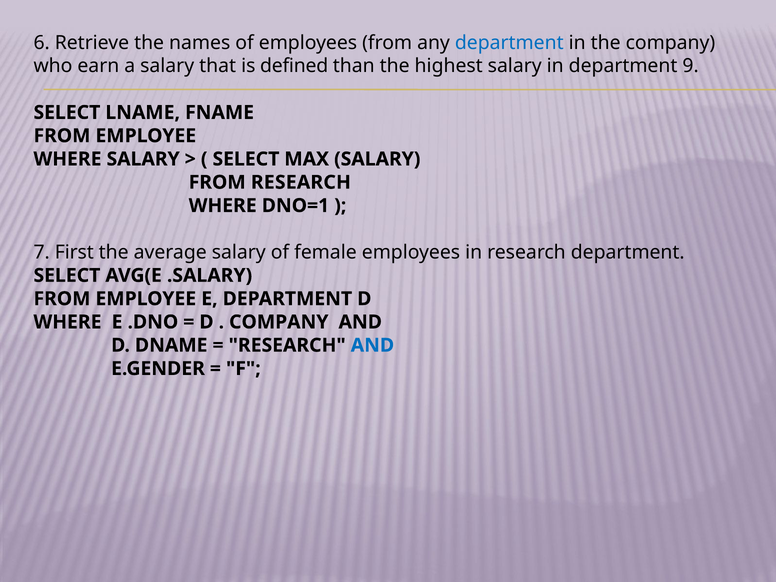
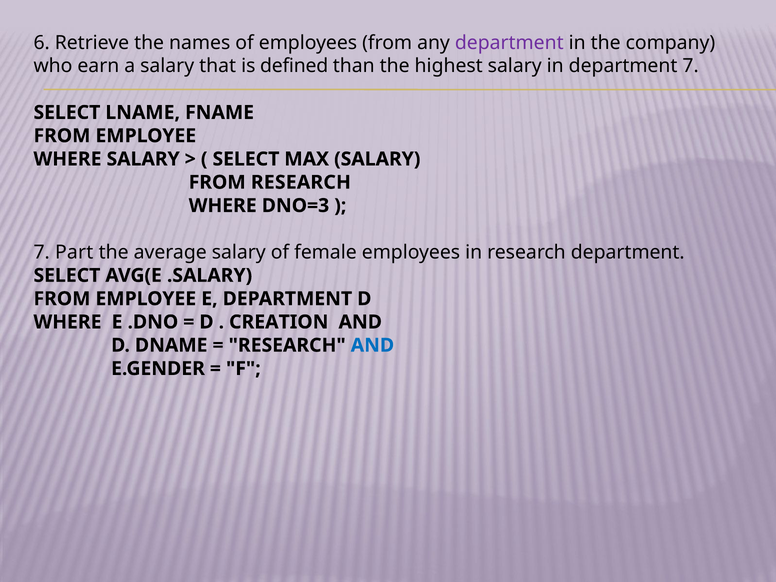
department colour: blue -> purple (509, 43)
department 9: 9 -> 7 (691, 66)
DNO=1: DNO=1 -> DNO=3 (295, 206)
First: First -> Part (74, 252)
COMPANY: COMPANY -> CREATION (279, 322)
